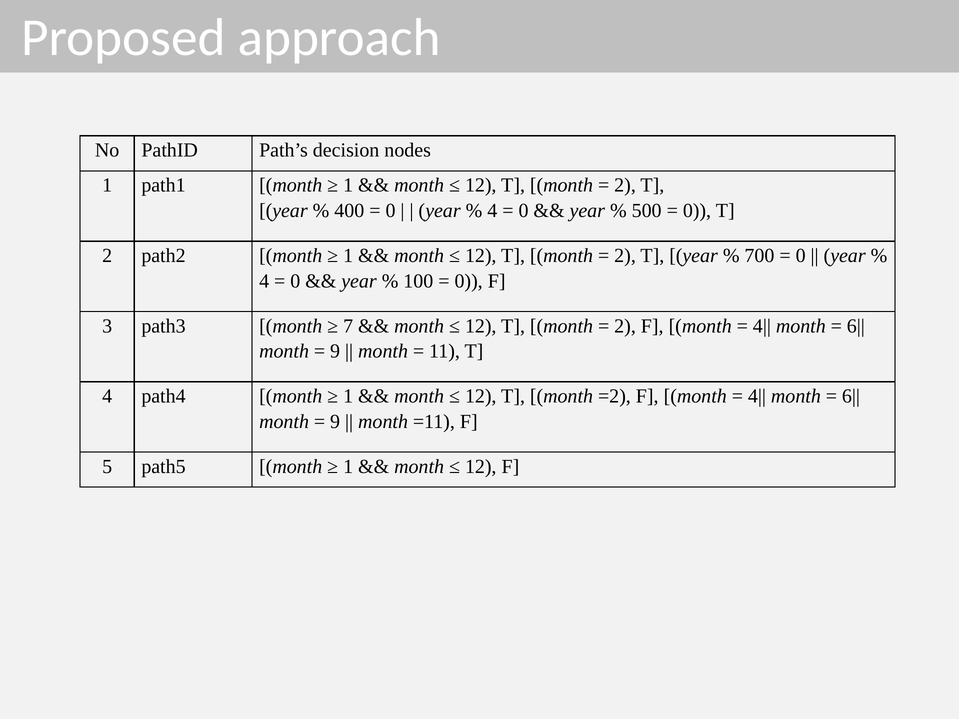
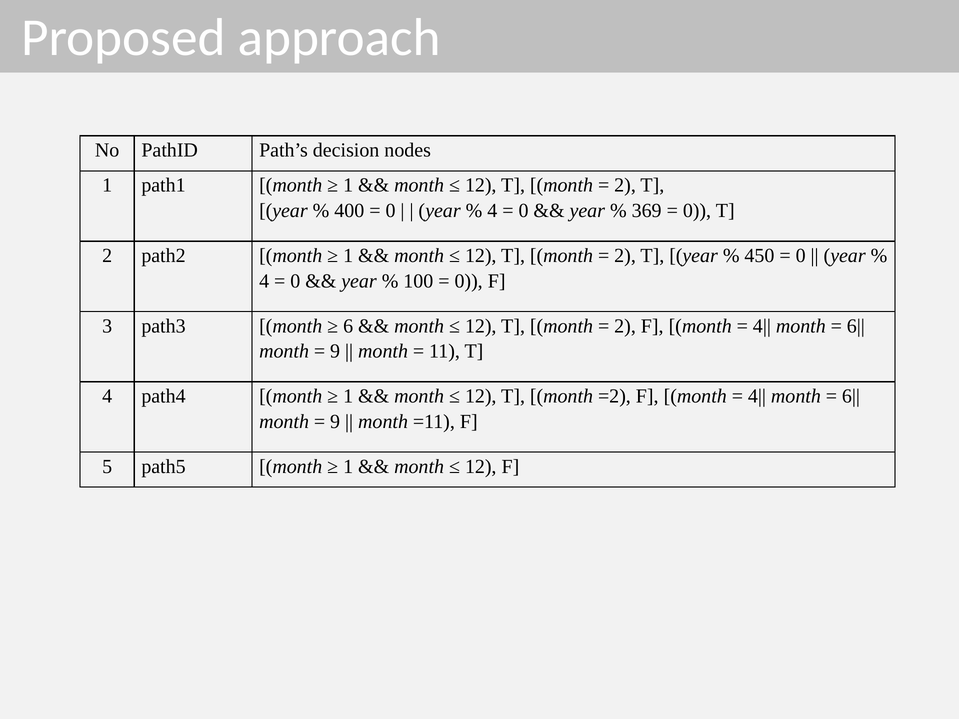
500: 500 -> 369 (647, 211)
700: 700 -> 450 (759, 256)
7: 7 -> 6 (348, 326)
